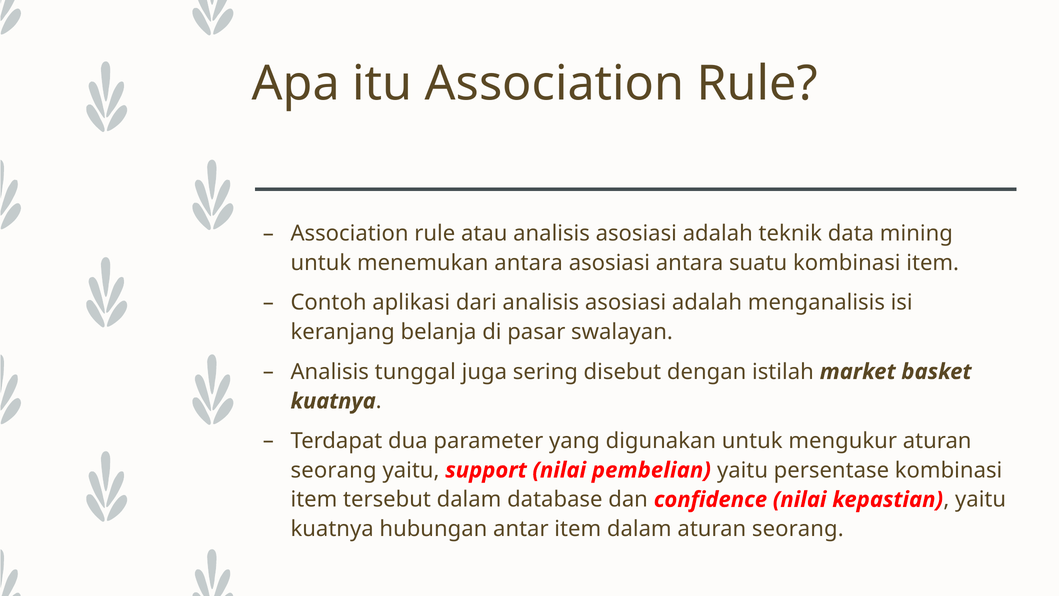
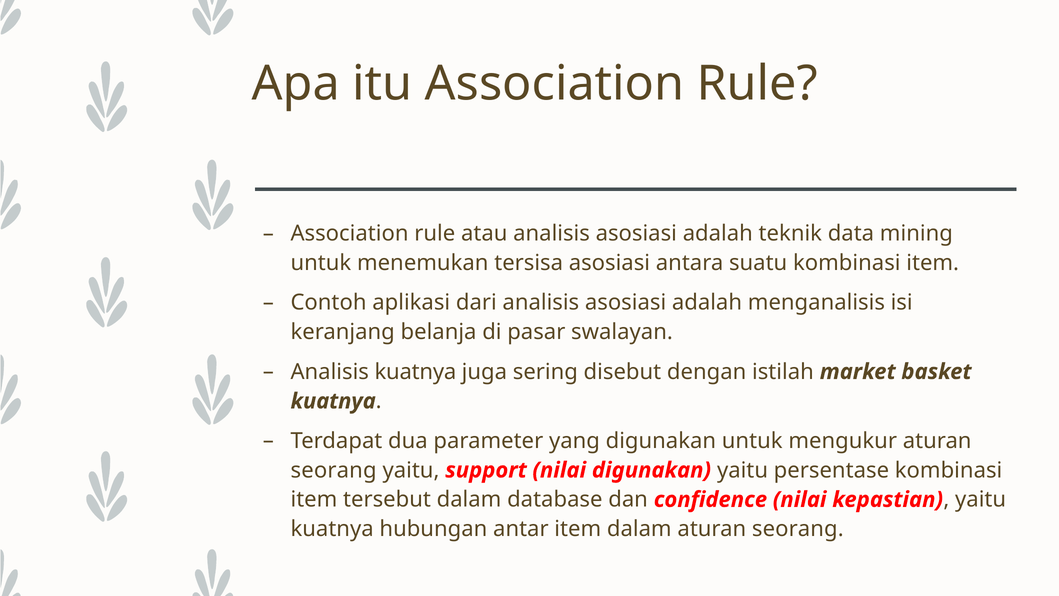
menemukan antara: antara -> tersisa (529, 263)
Analisis tunggal: tunggal -> kuatnya (415, 372)
nilai pembelian: pembelian -> digunakan (651, 470)
